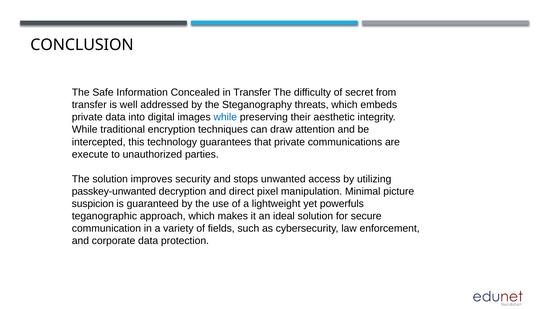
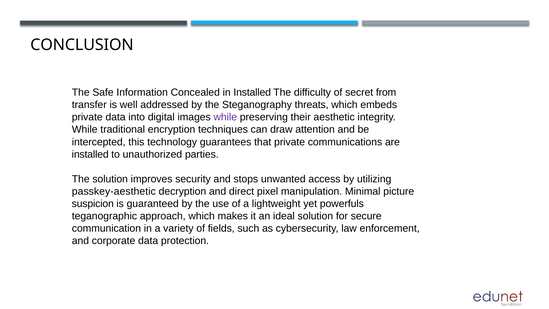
in Transfer: Transfer -> Installed (252, 92)
while colour: blue -> purple (225, 117)
execute: execute -> installed (90, 154)
passkey-unwanted: passkey-unwanted -> passkey-aesthetic (114, 191)
